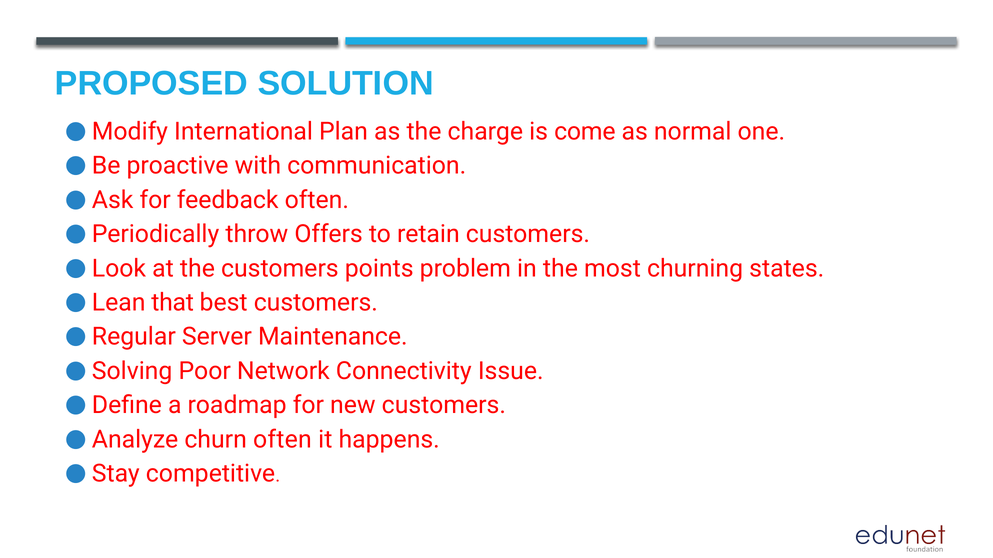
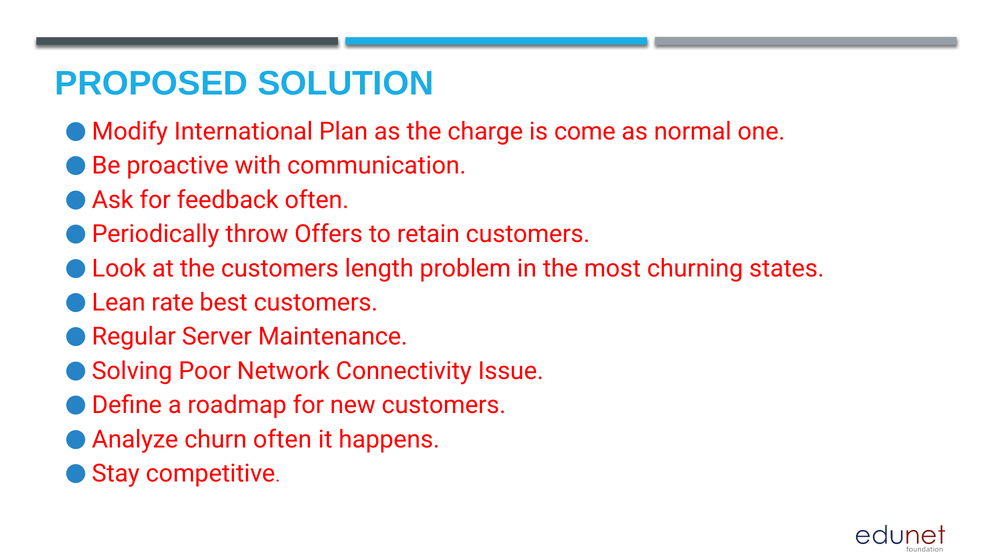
points: points -> length (379, 269)
that: that -> rate (173, 303)
